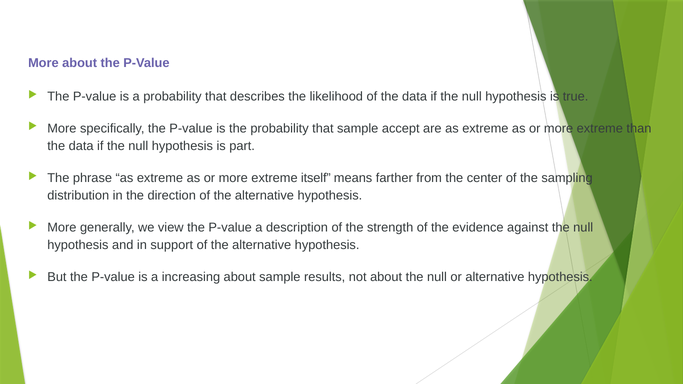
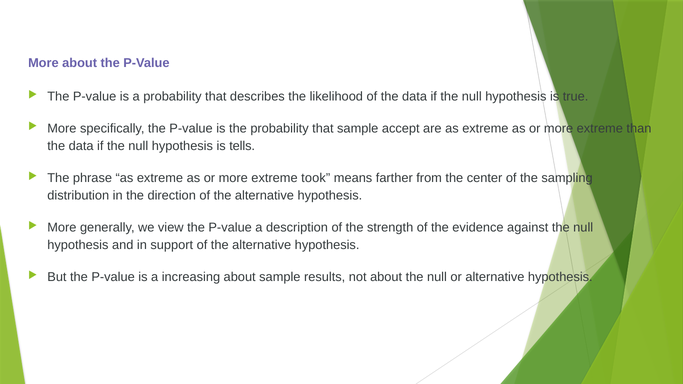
part: part -> tells (242, 146)
itself: itself -> took (316, 178)
